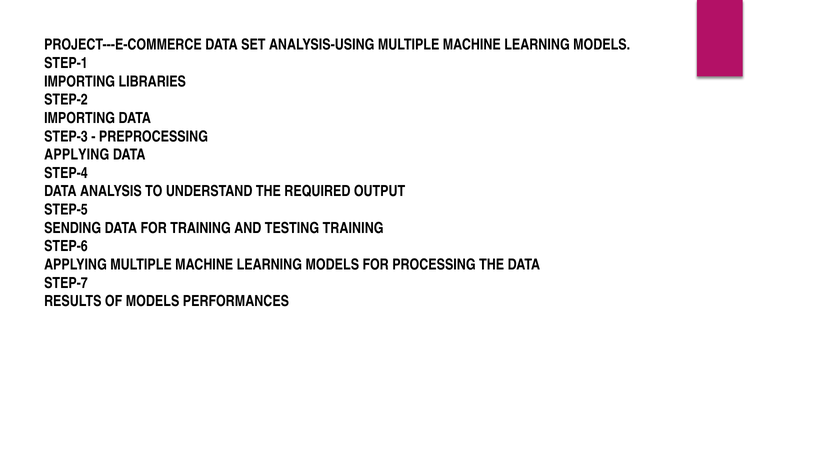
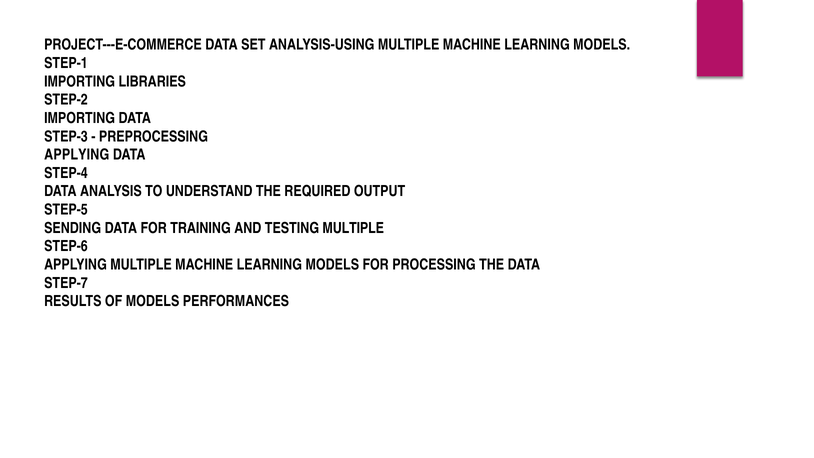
TESTING TRAINING: TRAINING -> MULTIPLE (353, 228)
